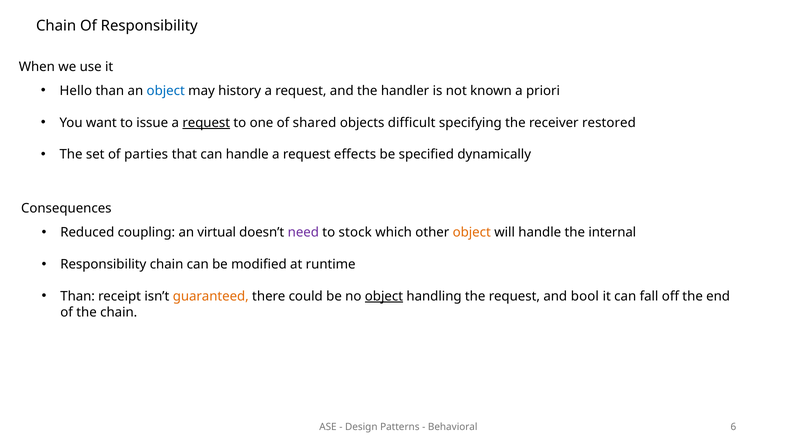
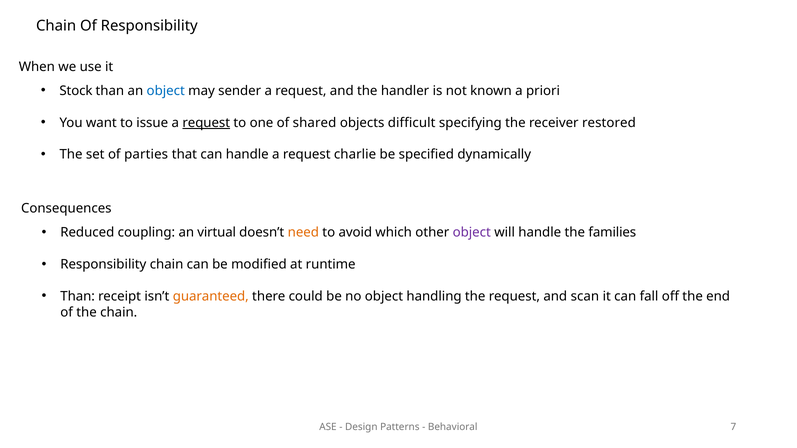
Hello: Hello -> Stock (76, 91)
history: history -> sender (240, 91)
effects: effects -> charlie (355, 155)
need colour: purple -> orange (303, 233)
stock: stock -> avoid (355, 233)
object colour: orange -> purple (472, 233)
internal: internal -> families (612, 233)
object underline: present -> none (384, 296)
bool: bool -> scan (585, 296)
6: 6 -> 7 (733, 427)
